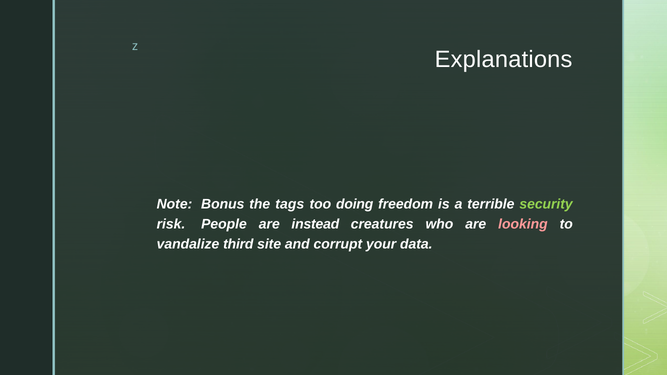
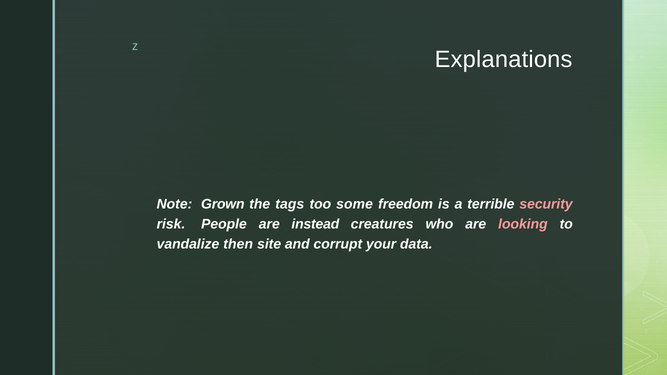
Bonus: Bonus -> Grown (223, 204)
doing: doing -> some (355, 204)
security colour: light green -> pink (546, 204)
third: third -> then (238, 244)
